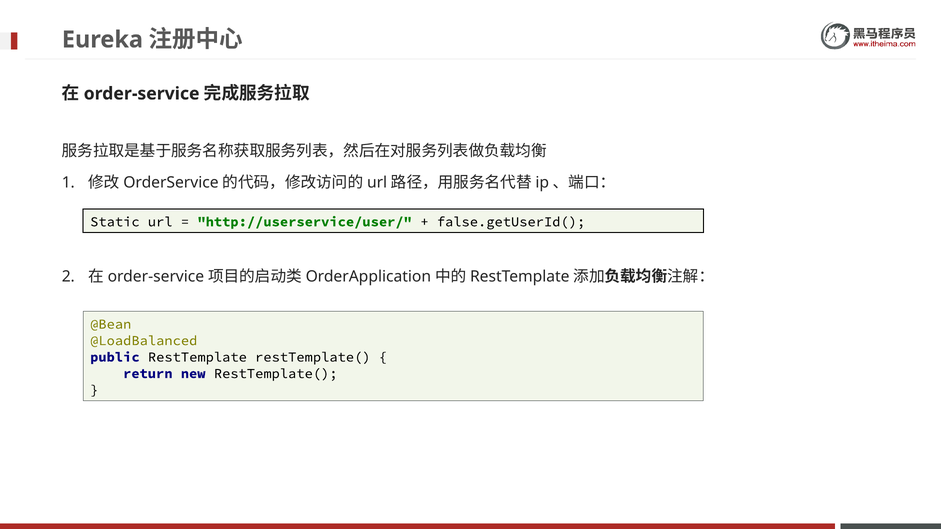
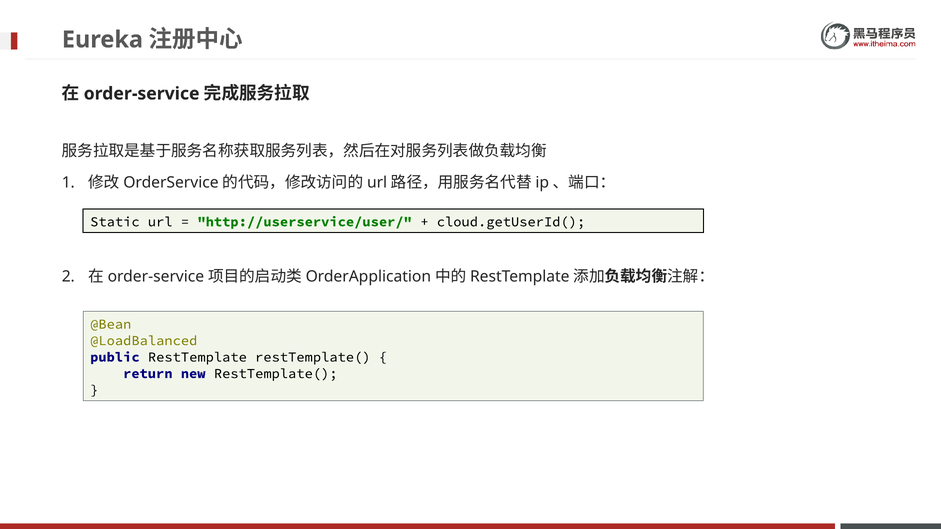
false.getUserId(: false.getUserId( -> cloud.getUserId( (511, 222)
